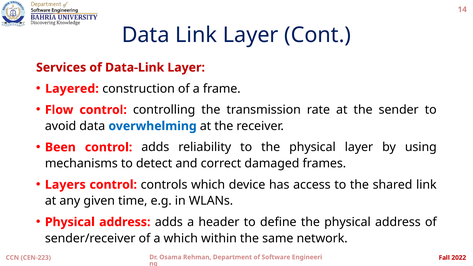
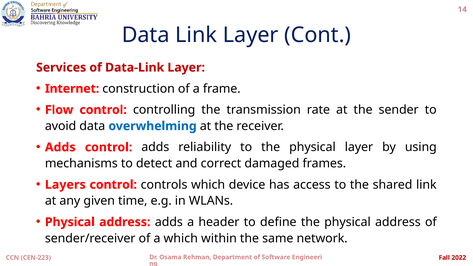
Layered: Layered -> Internet (72, 89)
Been: Been -> Adds (60, 147)
